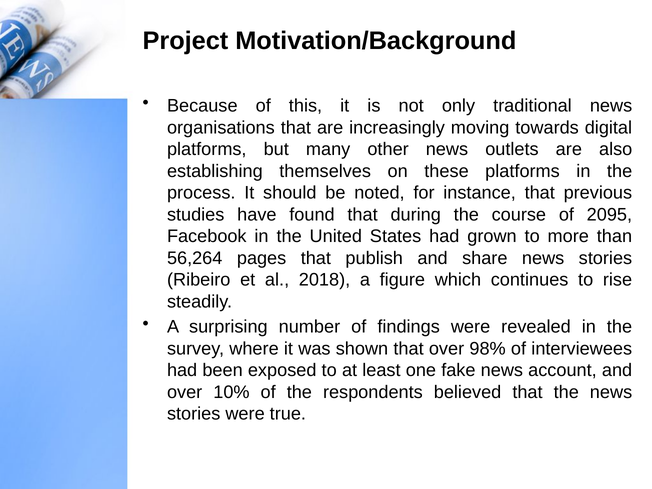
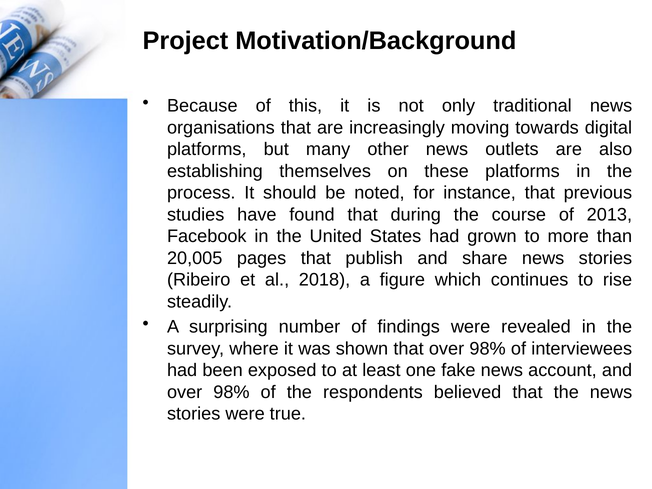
2095: 2095 -> 2013 (609, 215)
56,264: 56,264 -> 20,005 (195, 258)
10%: 10% -> 98% (231, 392)
